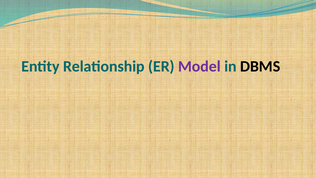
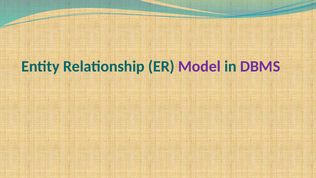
DBMS colour: black -> purple (260, 66)
